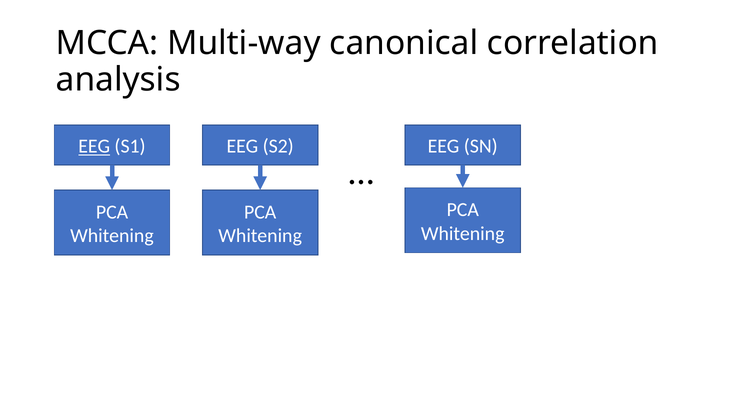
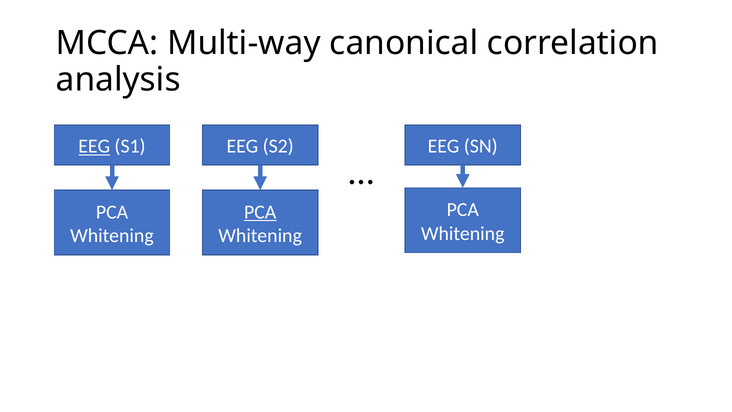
PCA underline: none -> present (260, 212)
